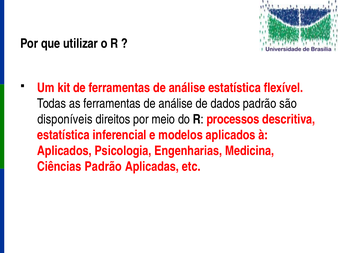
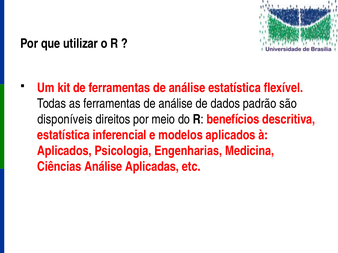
processos: processos -> benefícios (233, 120)
Ciências Padrão: Padrão -> Análise (103, 167)
